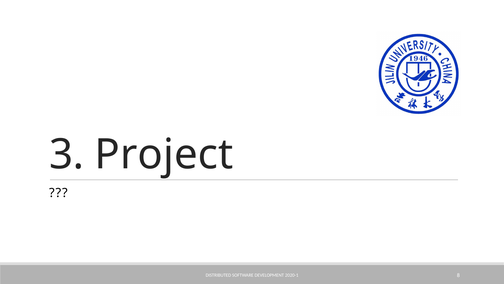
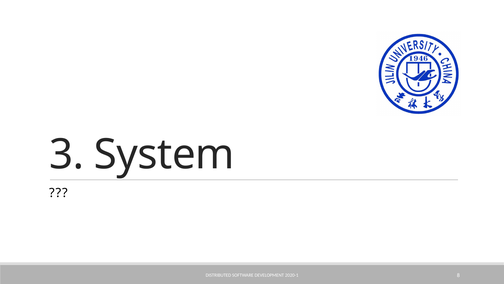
Project: Project -> System (164, 154)
